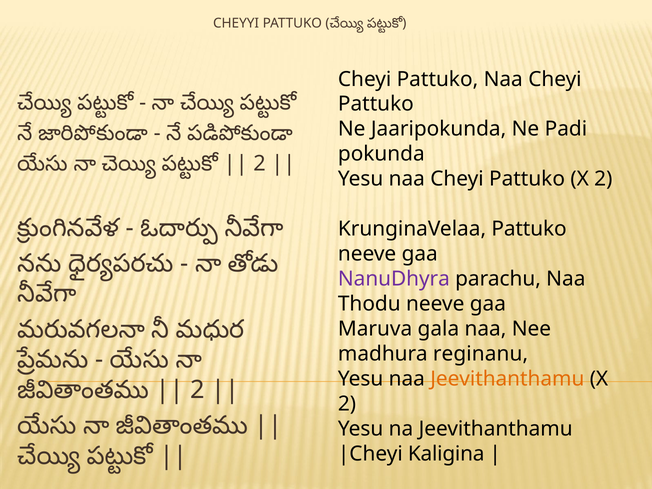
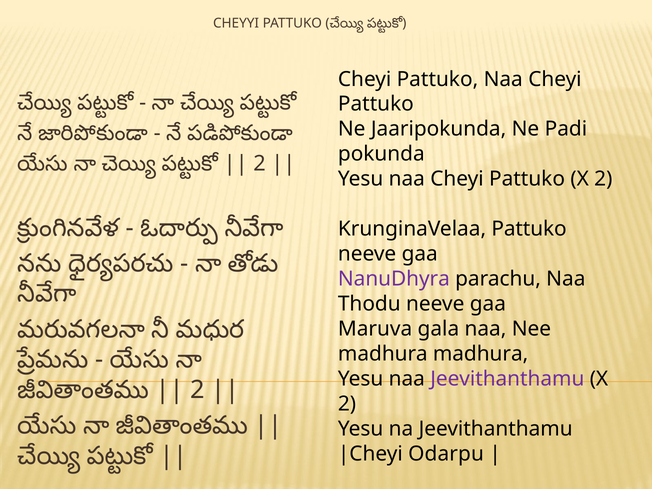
madhura reginanu: reginanu -> madhura (481, 354)
Jeevithanthamu colour: orange -> purple (507, 379)
Kaligina: Kaligina -> Odarpu (446, 454)
